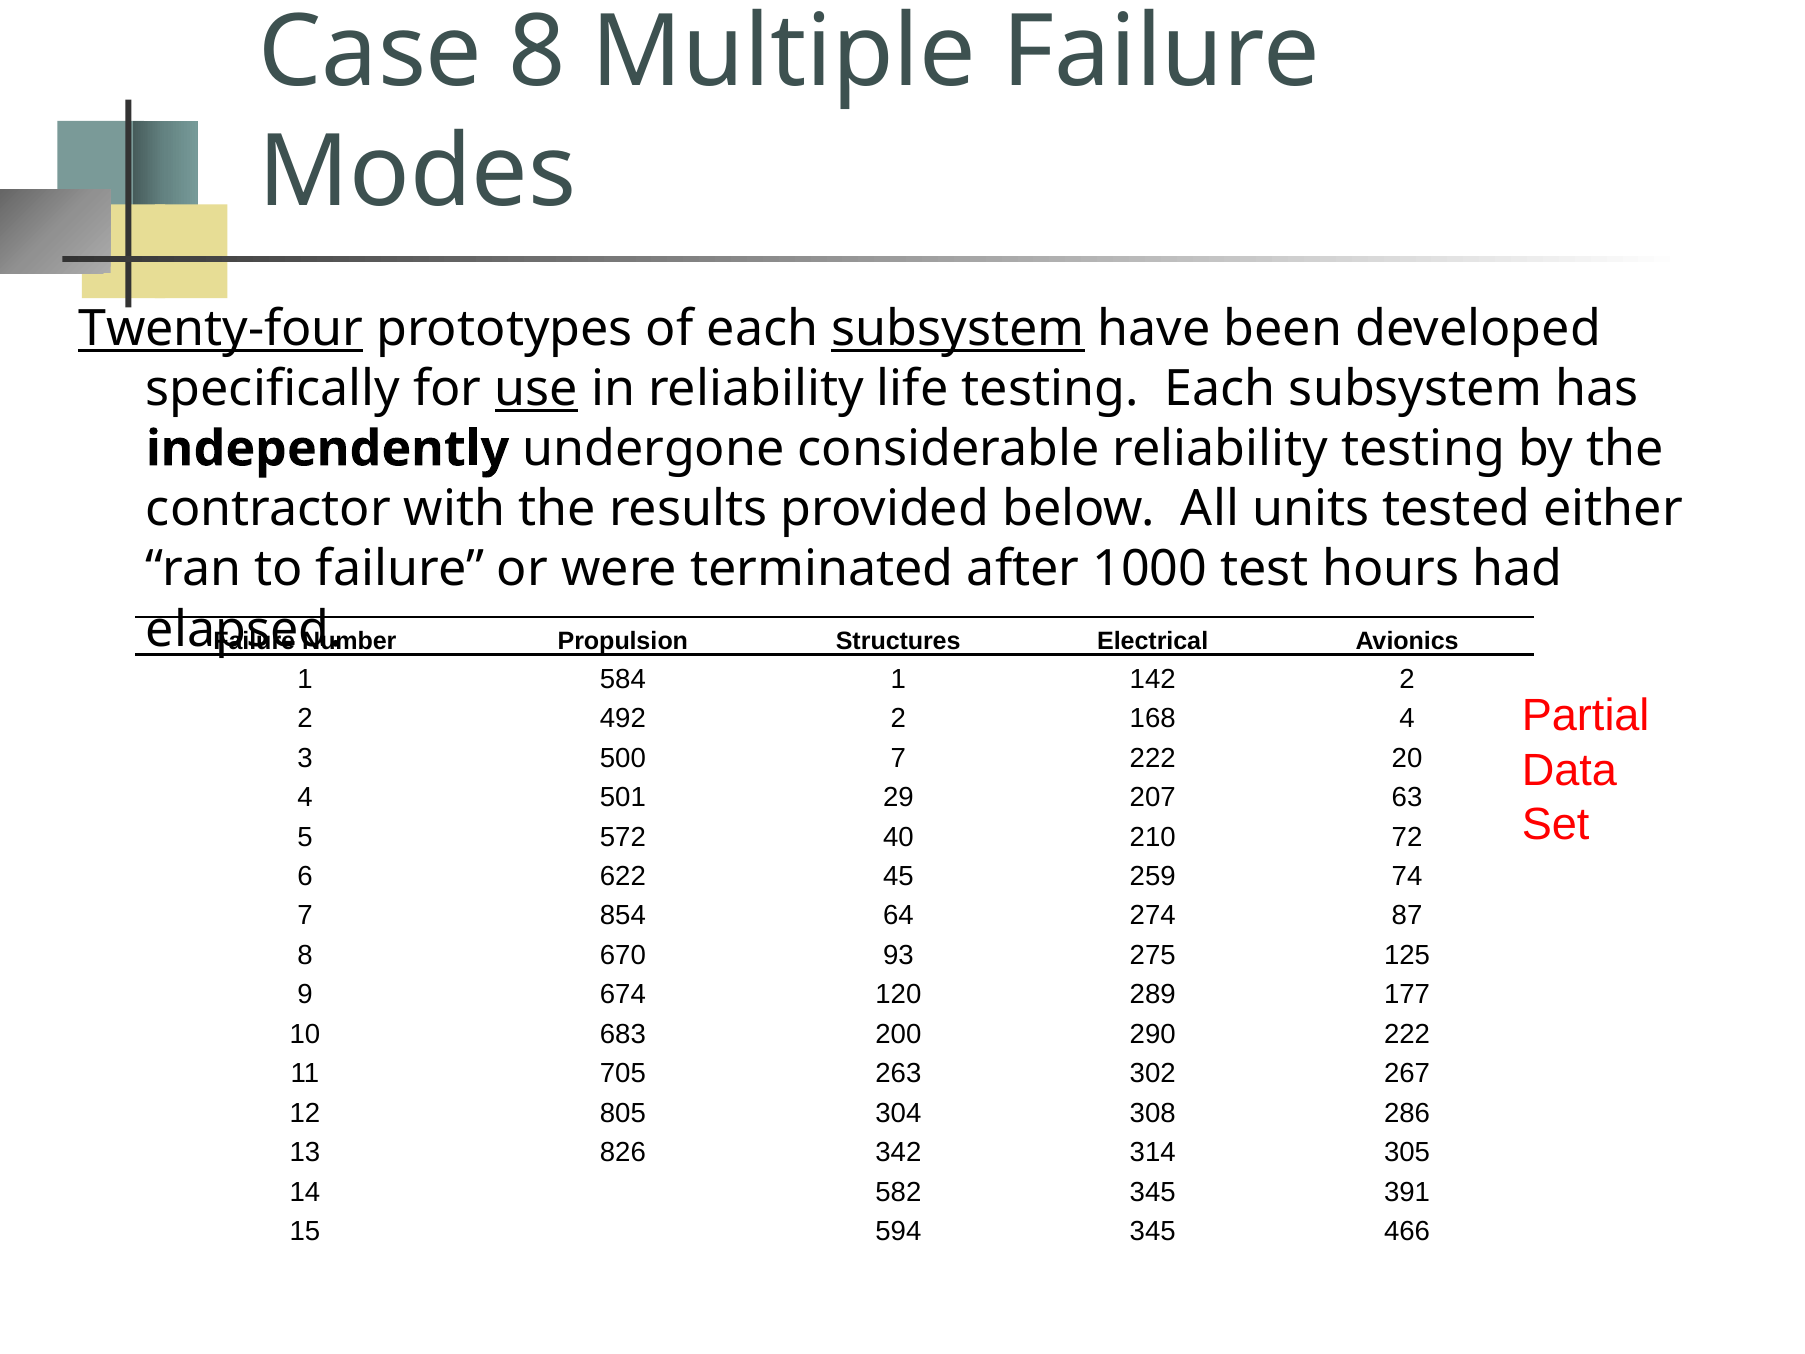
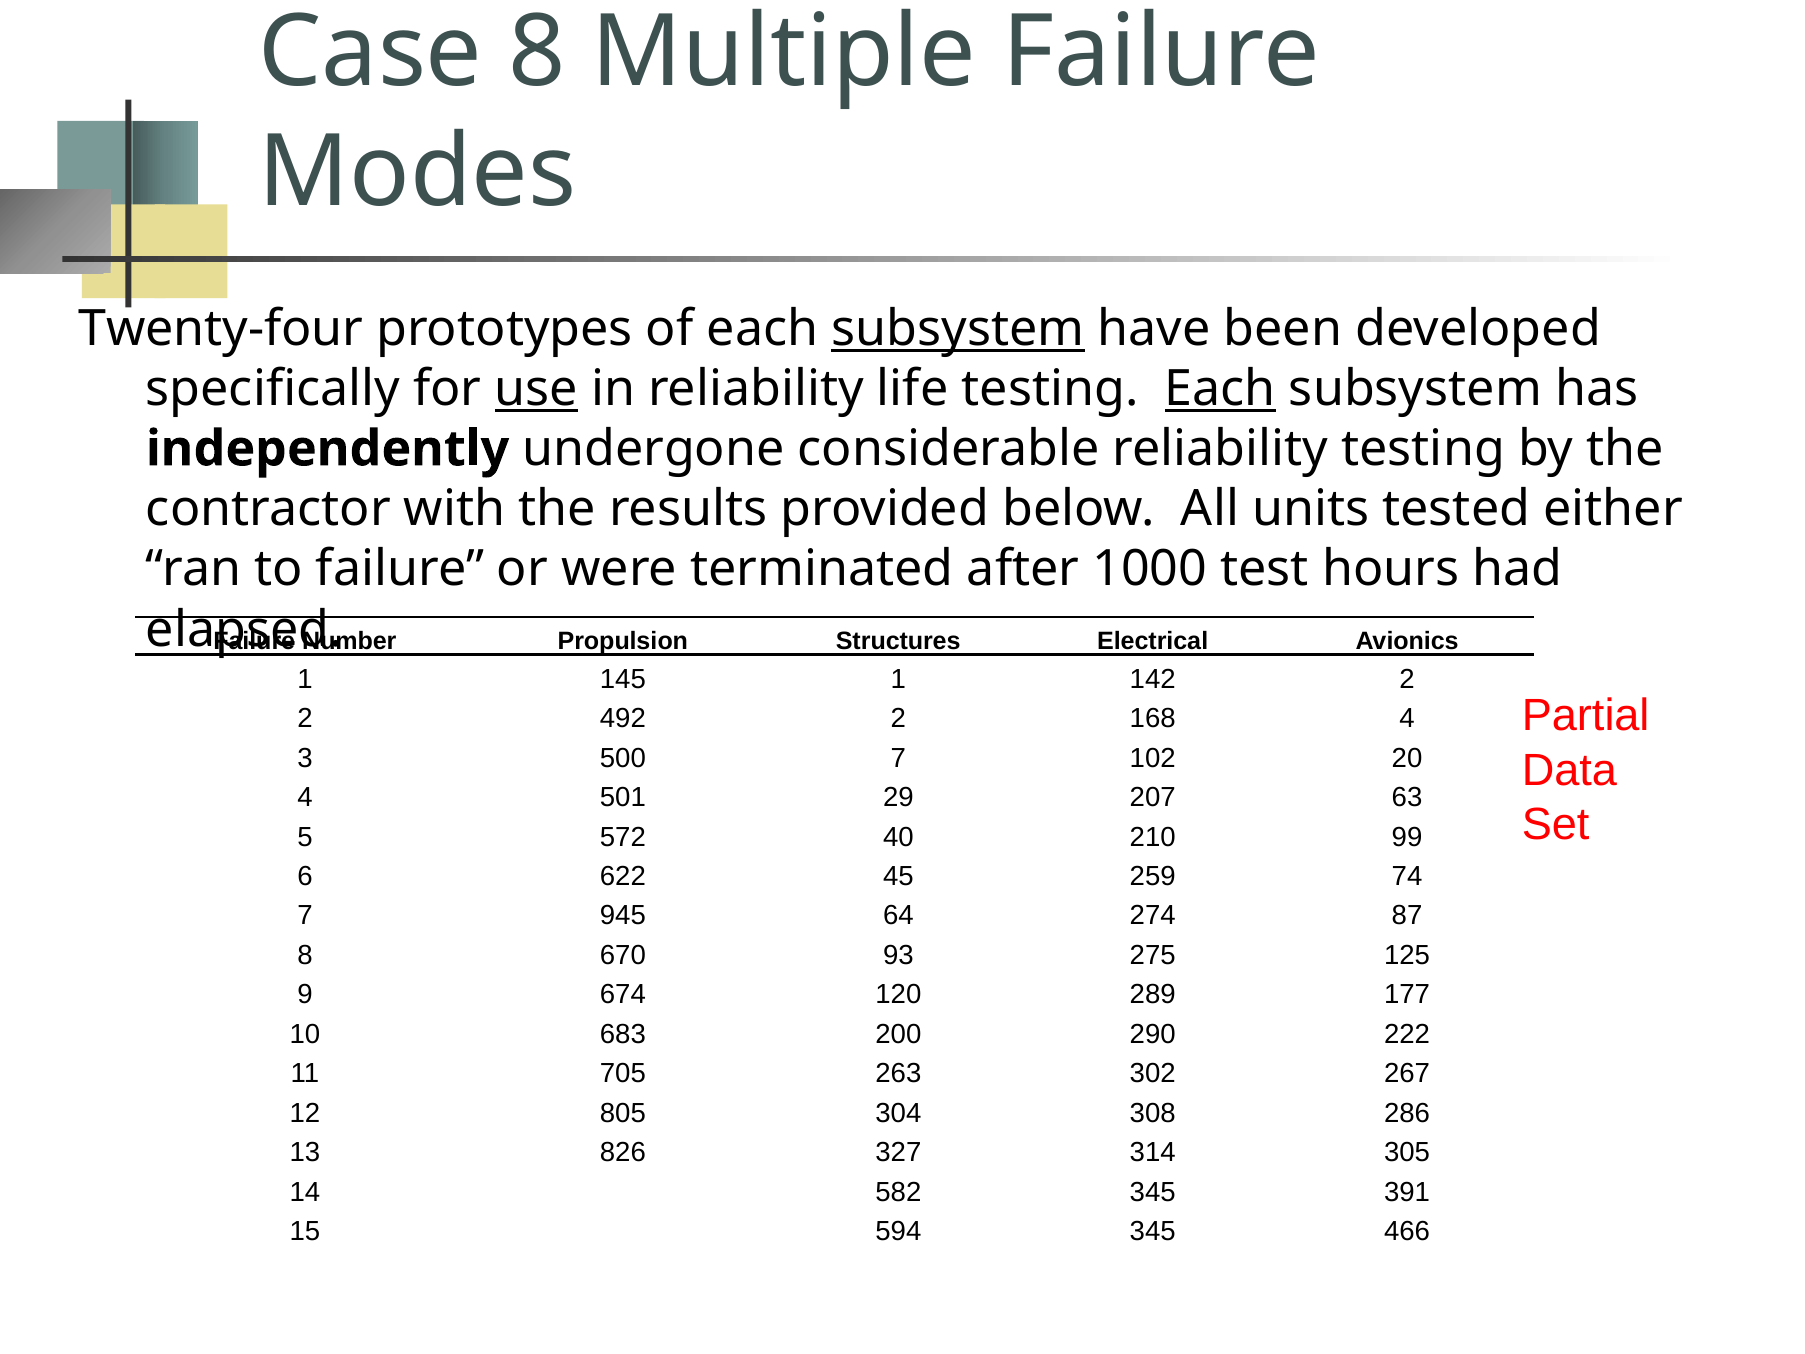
Twenty-four underline: present -> none (221, 328)
Each underline: none -> present (1220, 389)
584: 584 -> 145 (623, 679)
7 222: 222 -> 102 (1153, 758)
72: 72 -> 99 (1407, 837)
854: 854 -> 945 (623, 916)
342: 342 -> 327 (898, 1152)
